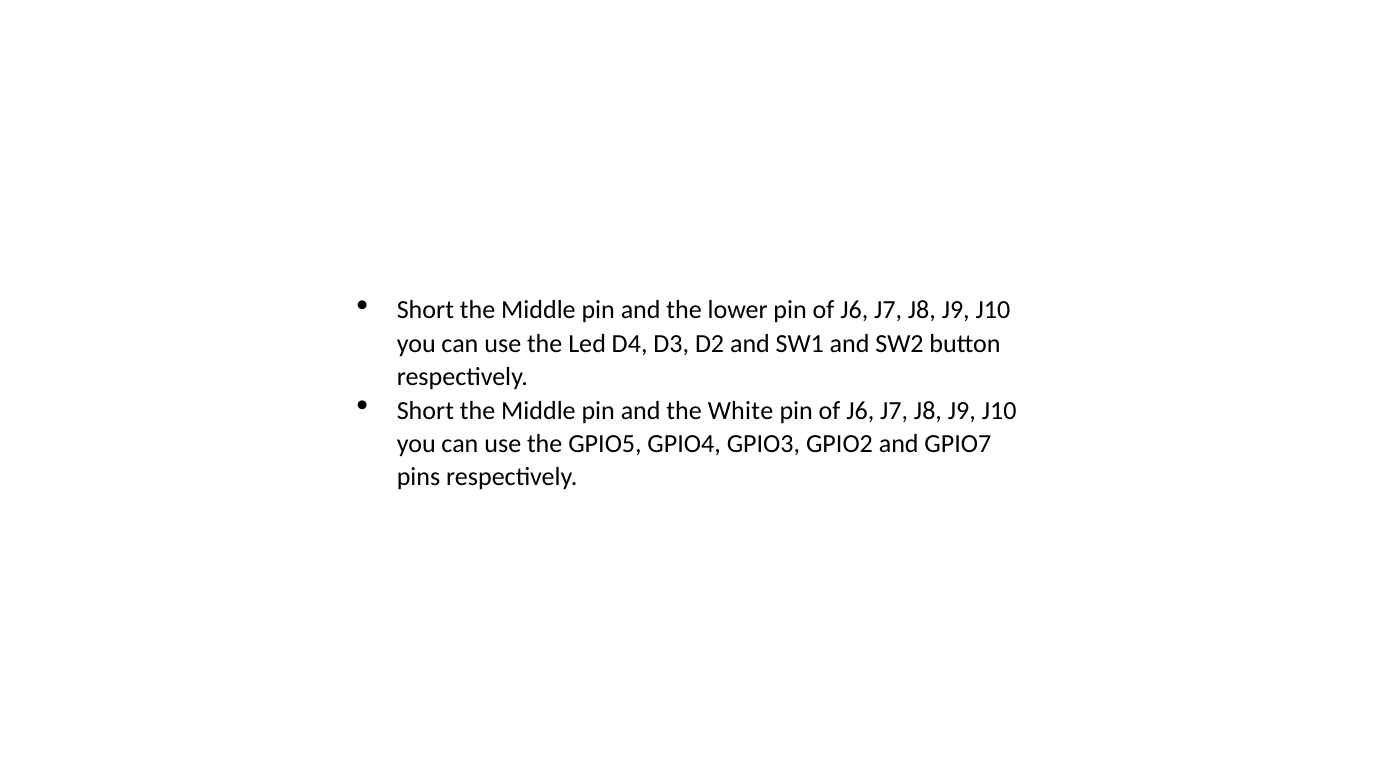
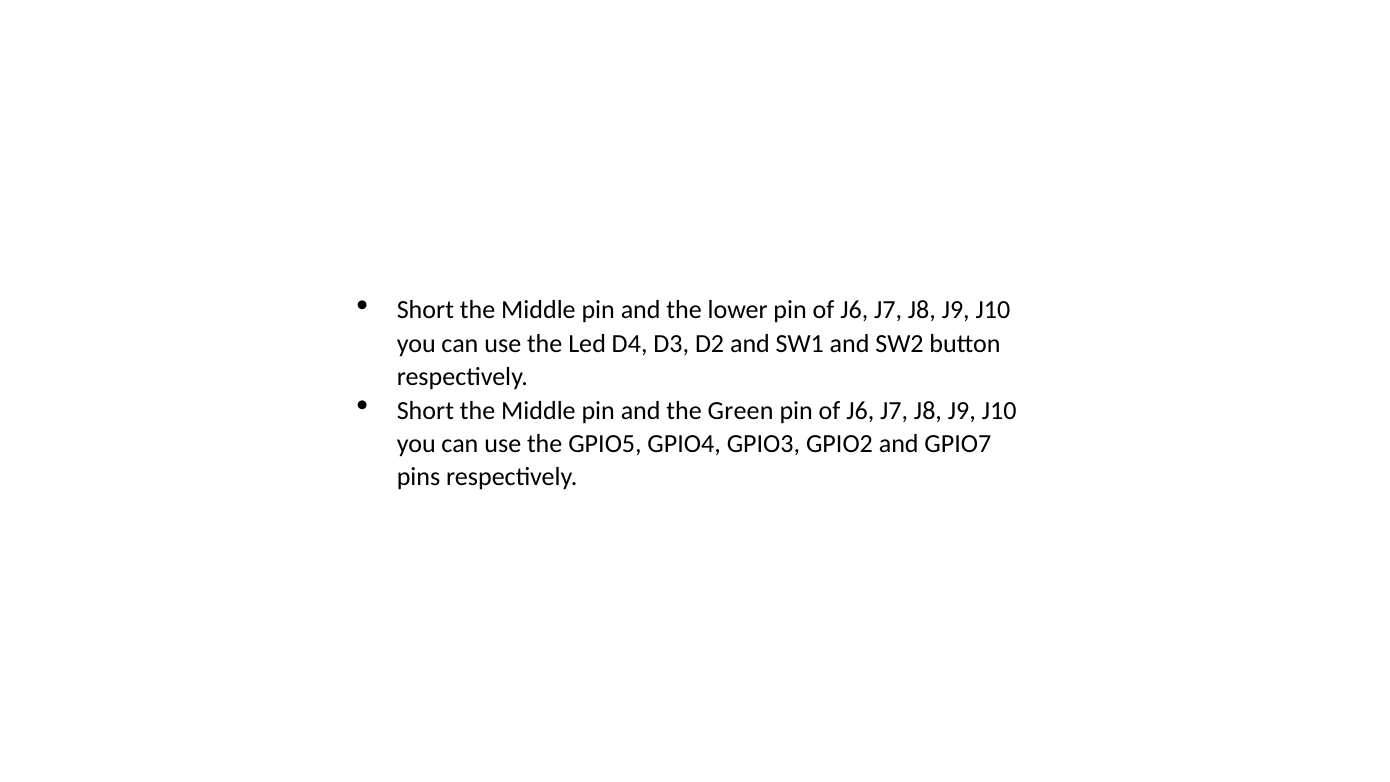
White: White -> Green (741, 410)
